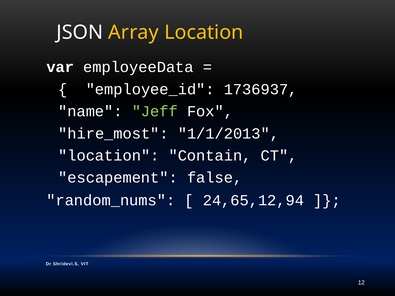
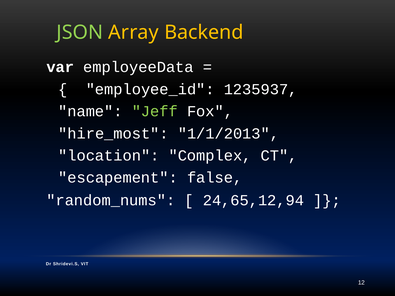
JSON colour: white -> light green (80, 32)
Array Location: Location -> Backend (204, 32)
1736937: 1736937 -> 1235937 (261, 89)
Contain: Contain -> Complex (210, 156)
